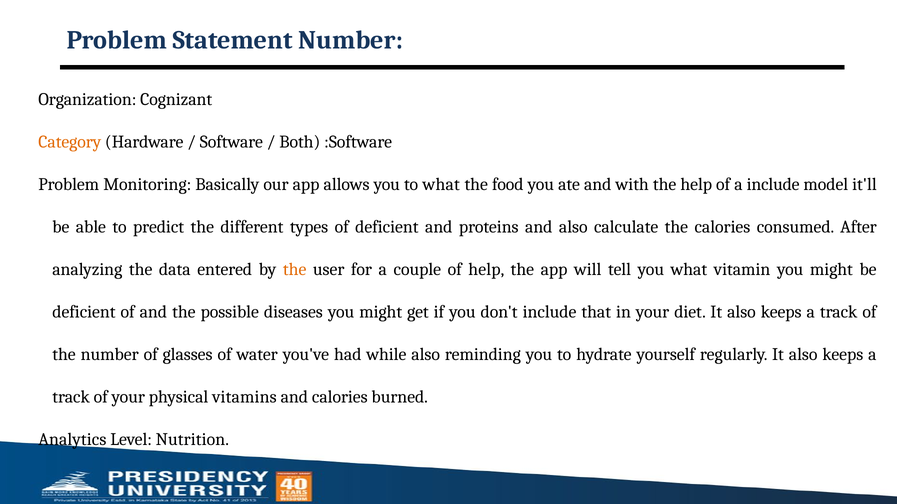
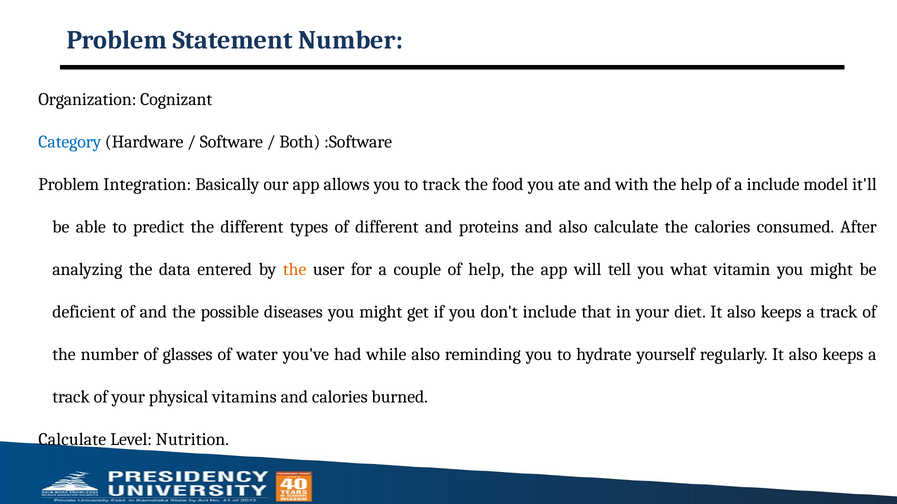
Category colour: orange -> blue (70, 142)
Monitoring: Monitoring -> Integration (147, 185)
to what: what -> track (441, 185)
of deficient: deficient -> different (387, 227)
Analytics: Analytics -> Calculate (72, 440)
